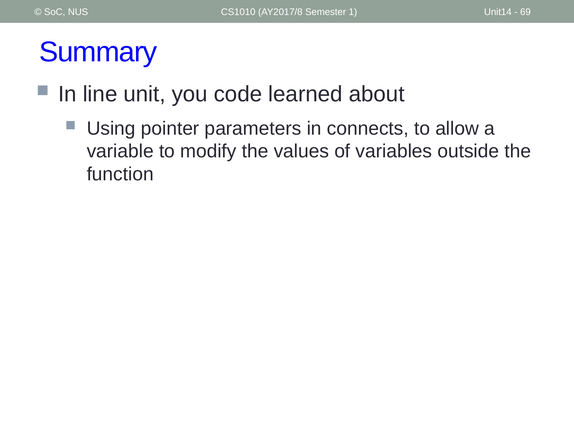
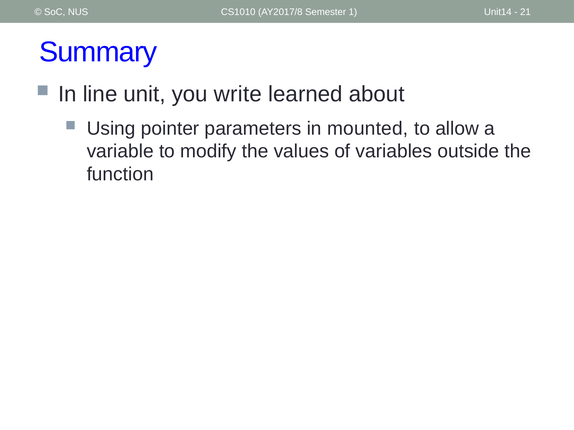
69: 69 -> 21 (525, 12)
code: code -> write (238, 94)
connects: connects -> mounted (368, 129)
